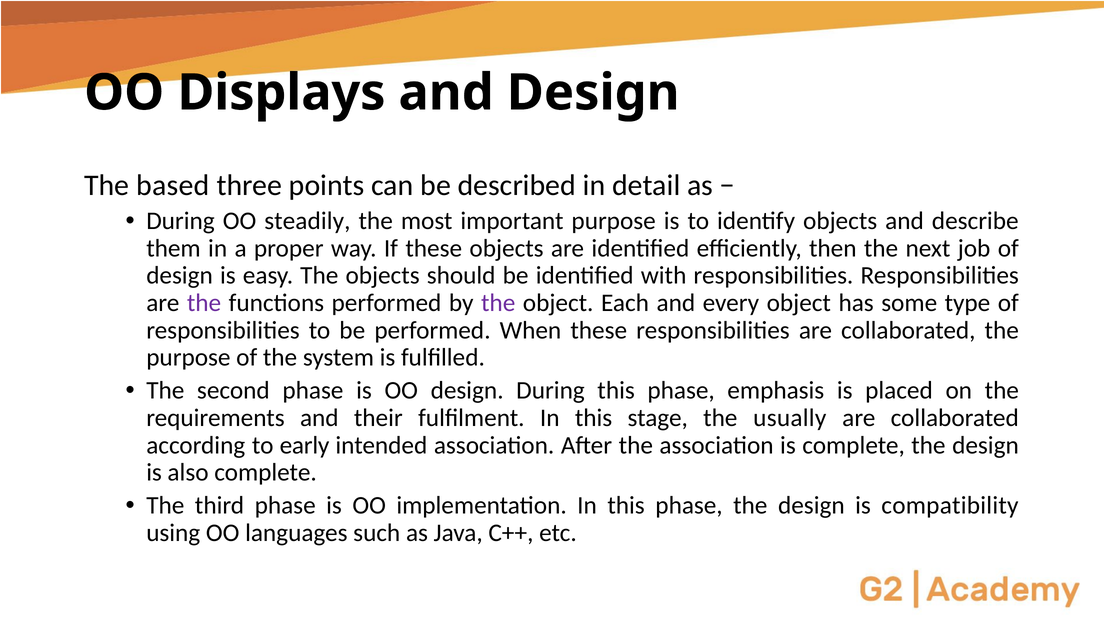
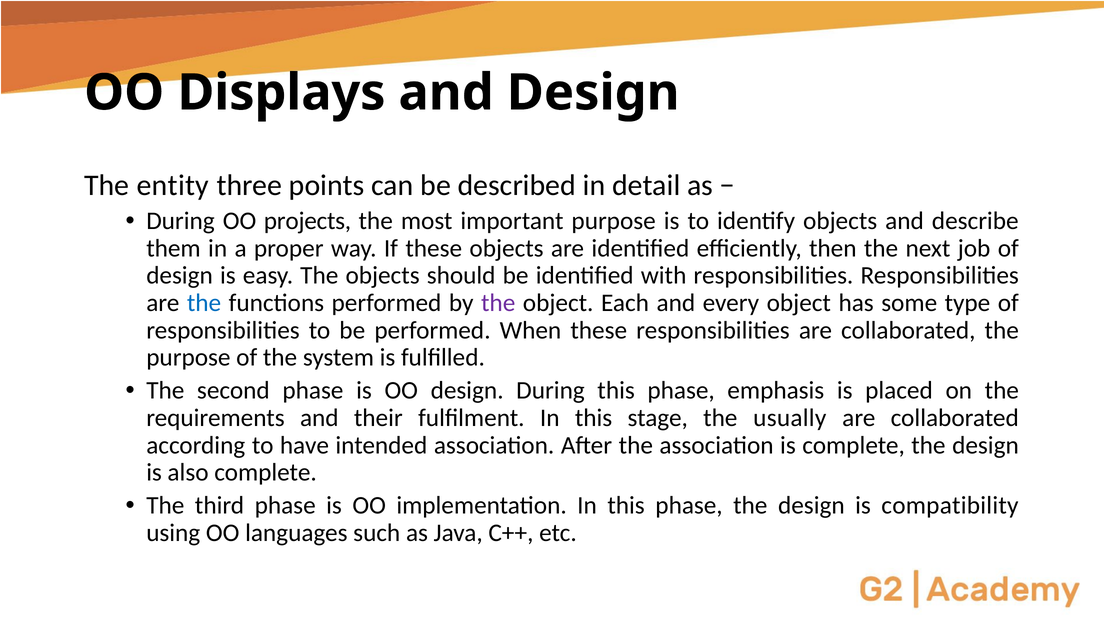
based: based -> entity (173, 185)
steadily: steadily -> projects (308, 221)
the colour: purple -> blue (204, 303)
early: early -> have (304, 445)
